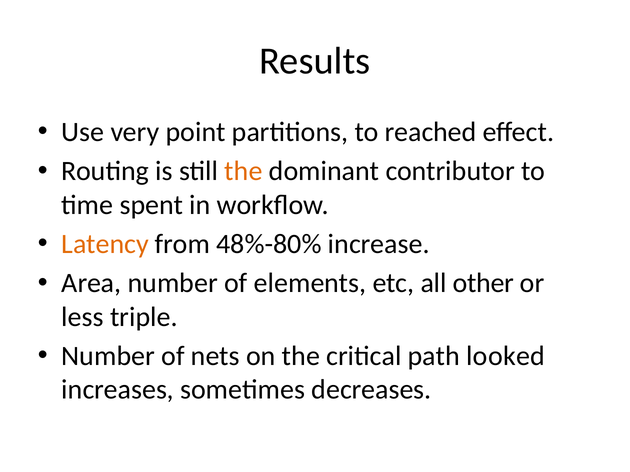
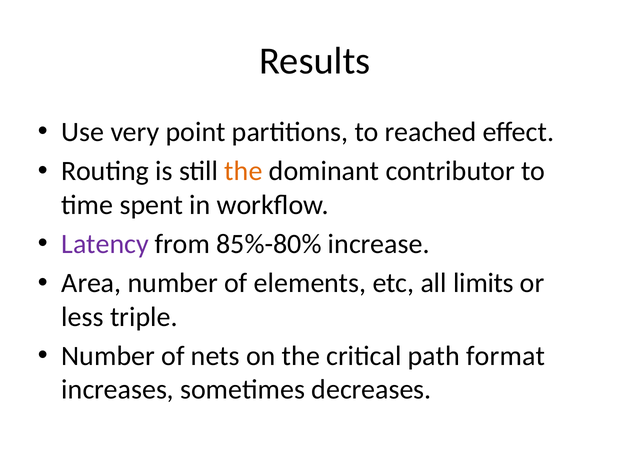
Latency colour: orange -> purple (105, 244)
48%-80%: 48%-80% -> 85%-80% (269, 244)
other: other -> limits (484, 284)
looked: looked -> format (506, 356)
